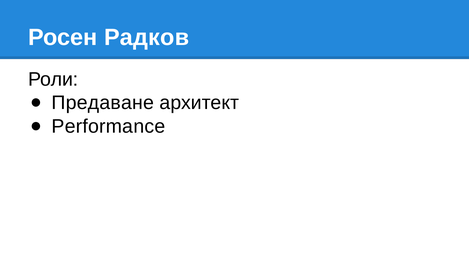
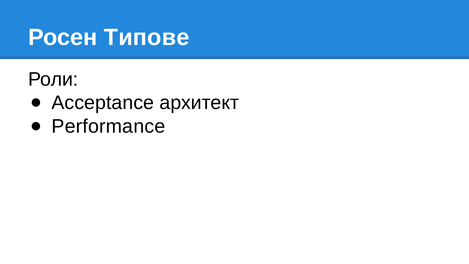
Радков: Радков -> Типове (147, 37)
Предаване: Предаване -> Acceptance (103, 103)
